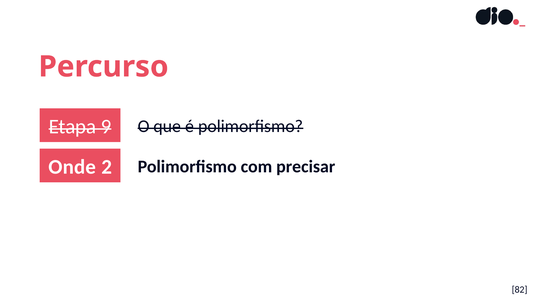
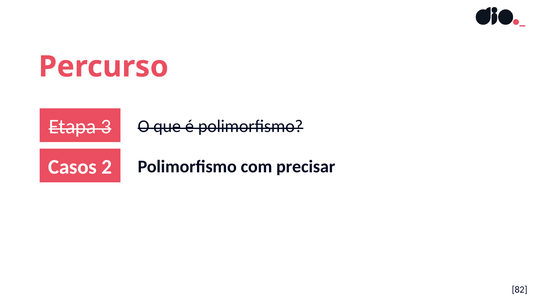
9: 9 -> 3 (106, 127)
Onde: Onde -> Casos (72, 167)
